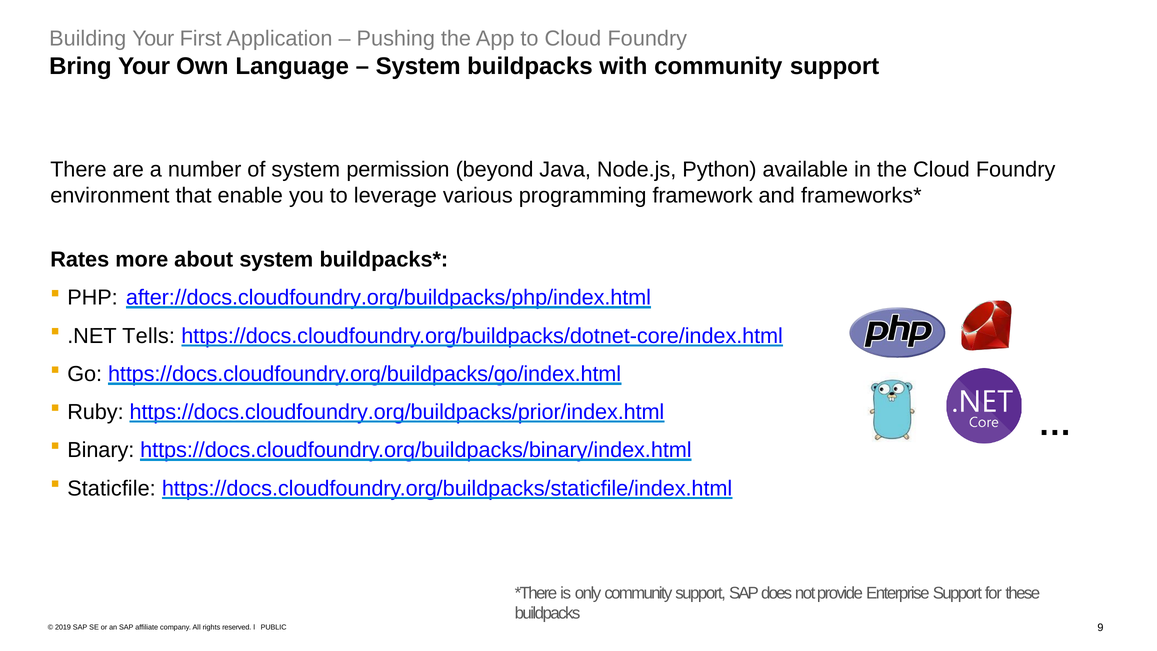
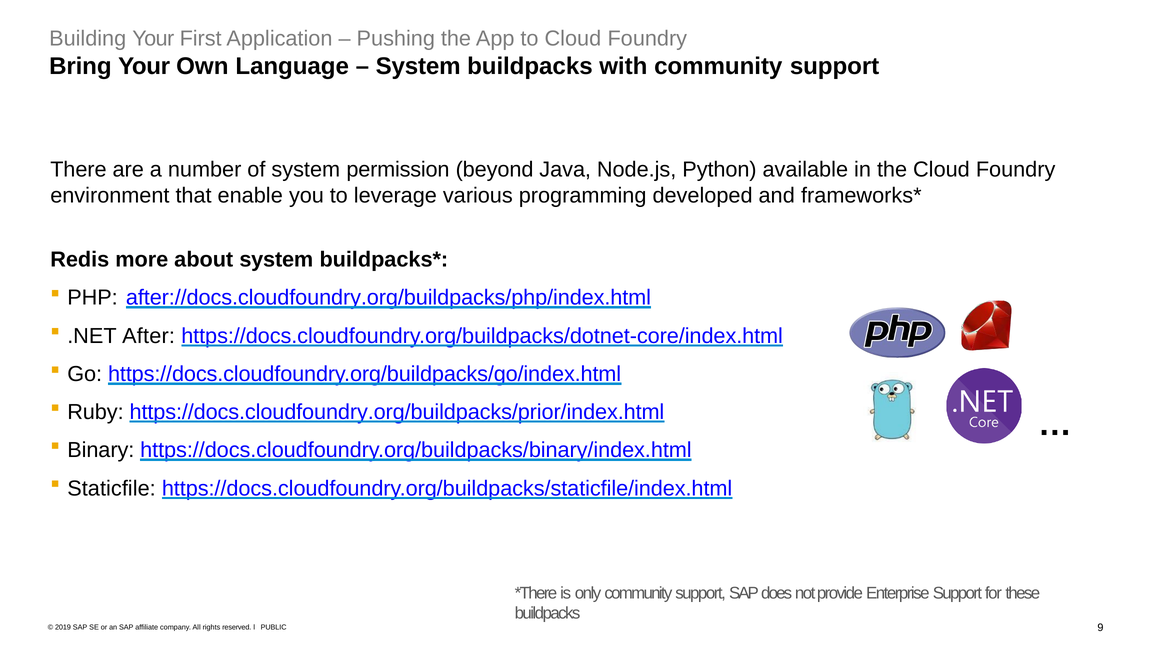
framework: framework -> developed (703, 195)
Rates: Rates -> Redis (80, 260)
Tells: Tells -> After (149, 336)
